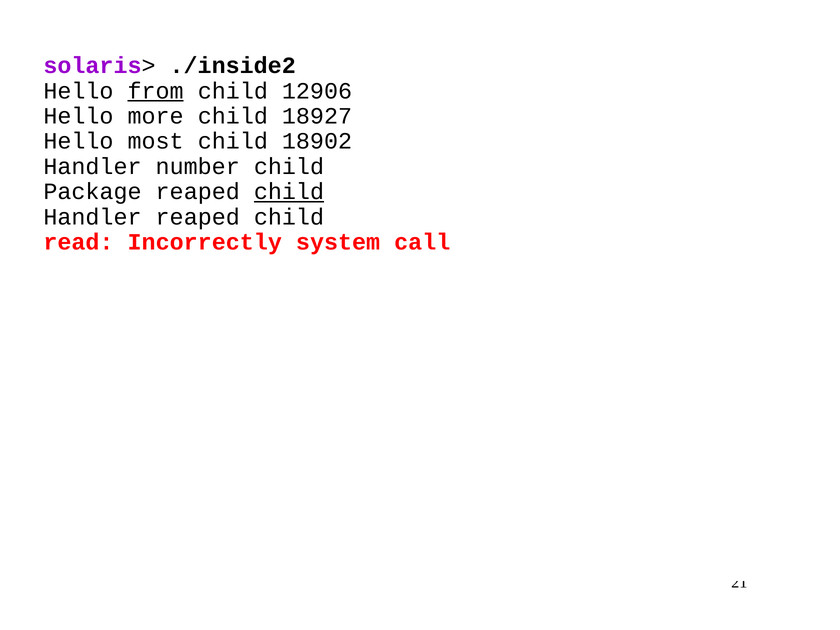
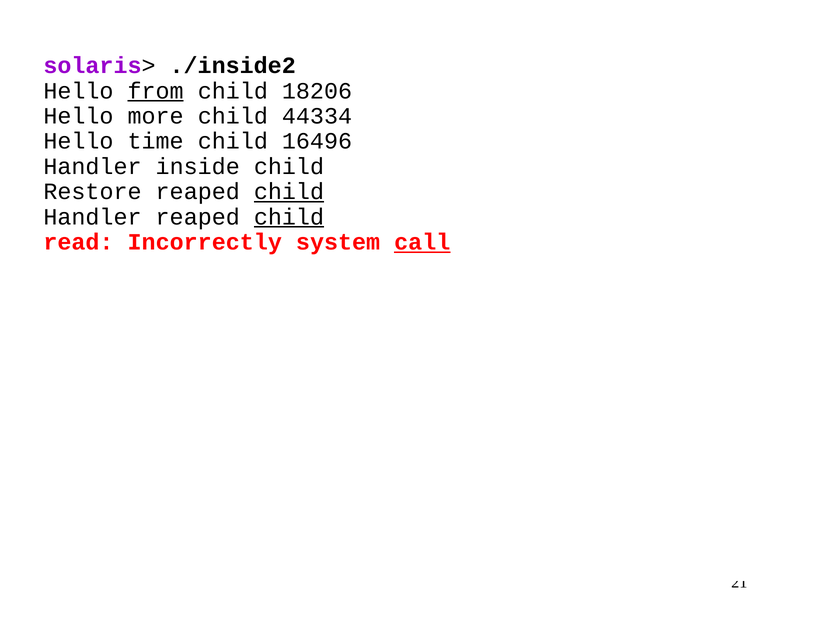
12906: 12906 -> 18206 (317, 91)
18927: 18927 -> 44334 (317, 116)
most: most -> time (156, 141)
18902: 18902 -> 16496 (317, 141)
number: number -> inside (198, 166)
Package: Package -> Restore (92, 192)
child underline: none -> present (289, 217)
call underline: none -> present (422, 242)
